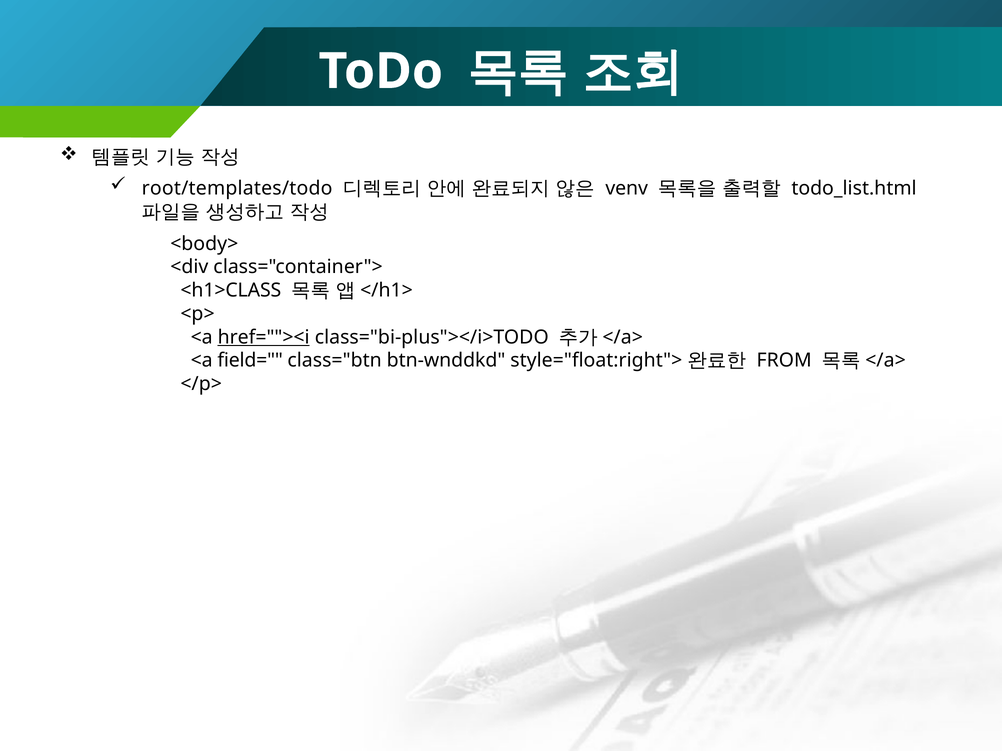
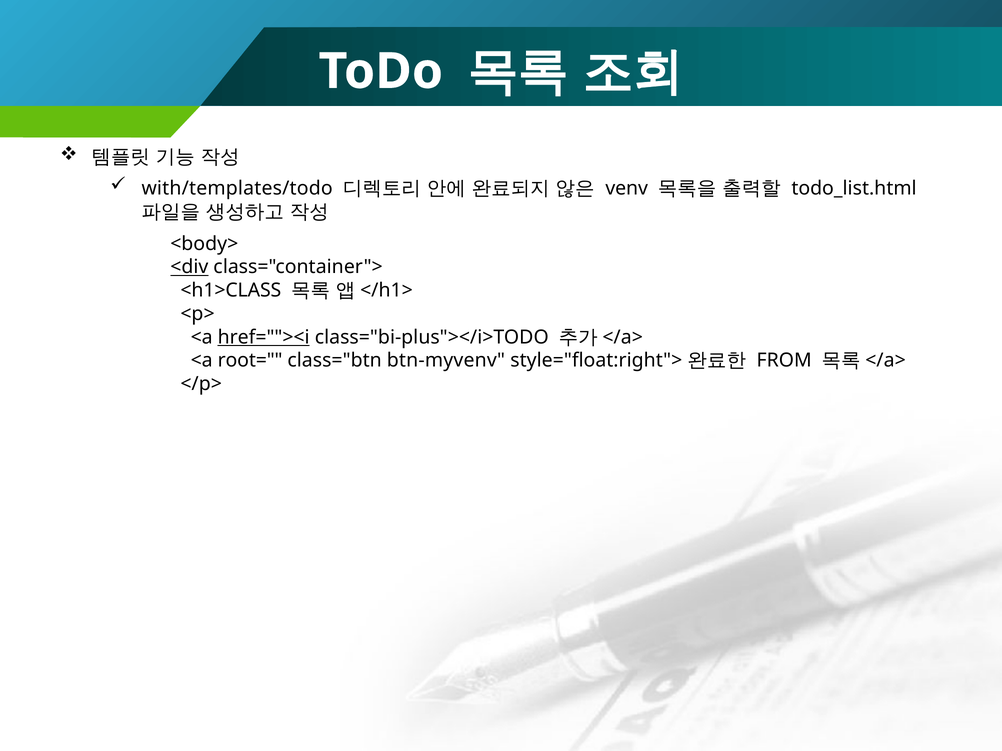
root/templates/todo: root/templates/todo -> with/templates/todo (237, 189)
<div underline: none -> present (189, 267)
field=: field= -> root= (250, 361)
btn-wnddkd: btn-wnddkd -> btn-myvenv (446, 361)
